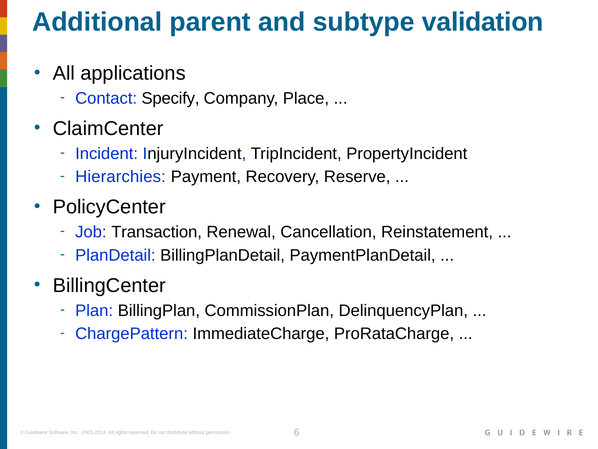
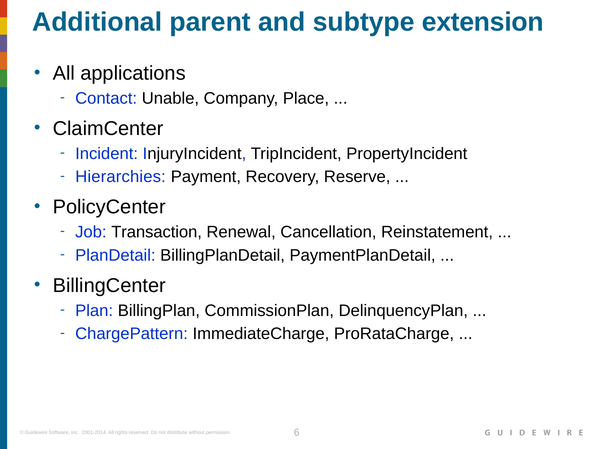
validation: validation -> extension (483, 22)
Specify: Specify -> Unable (170, 98)
